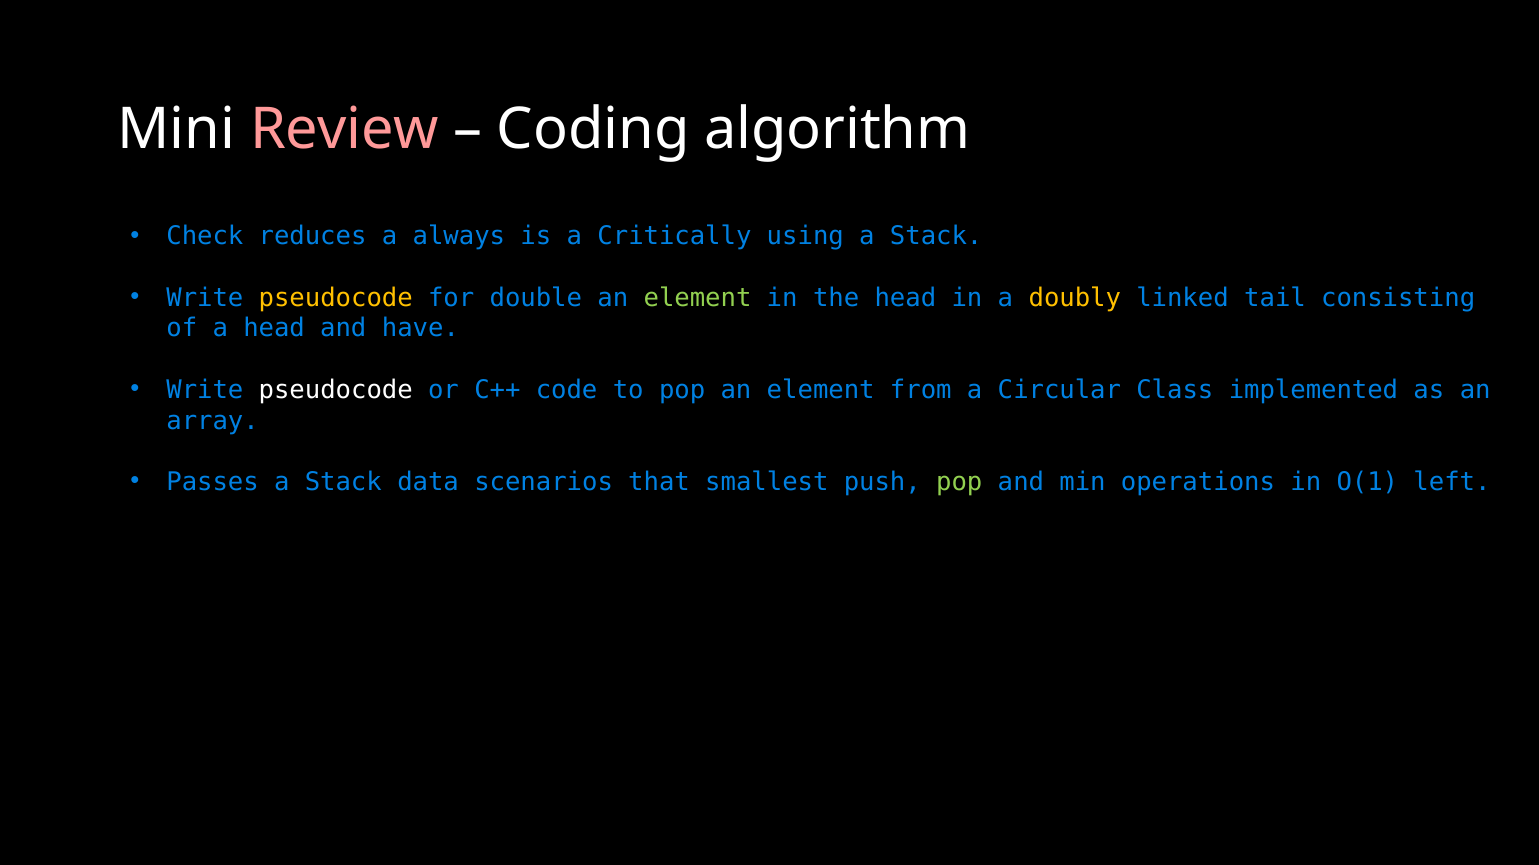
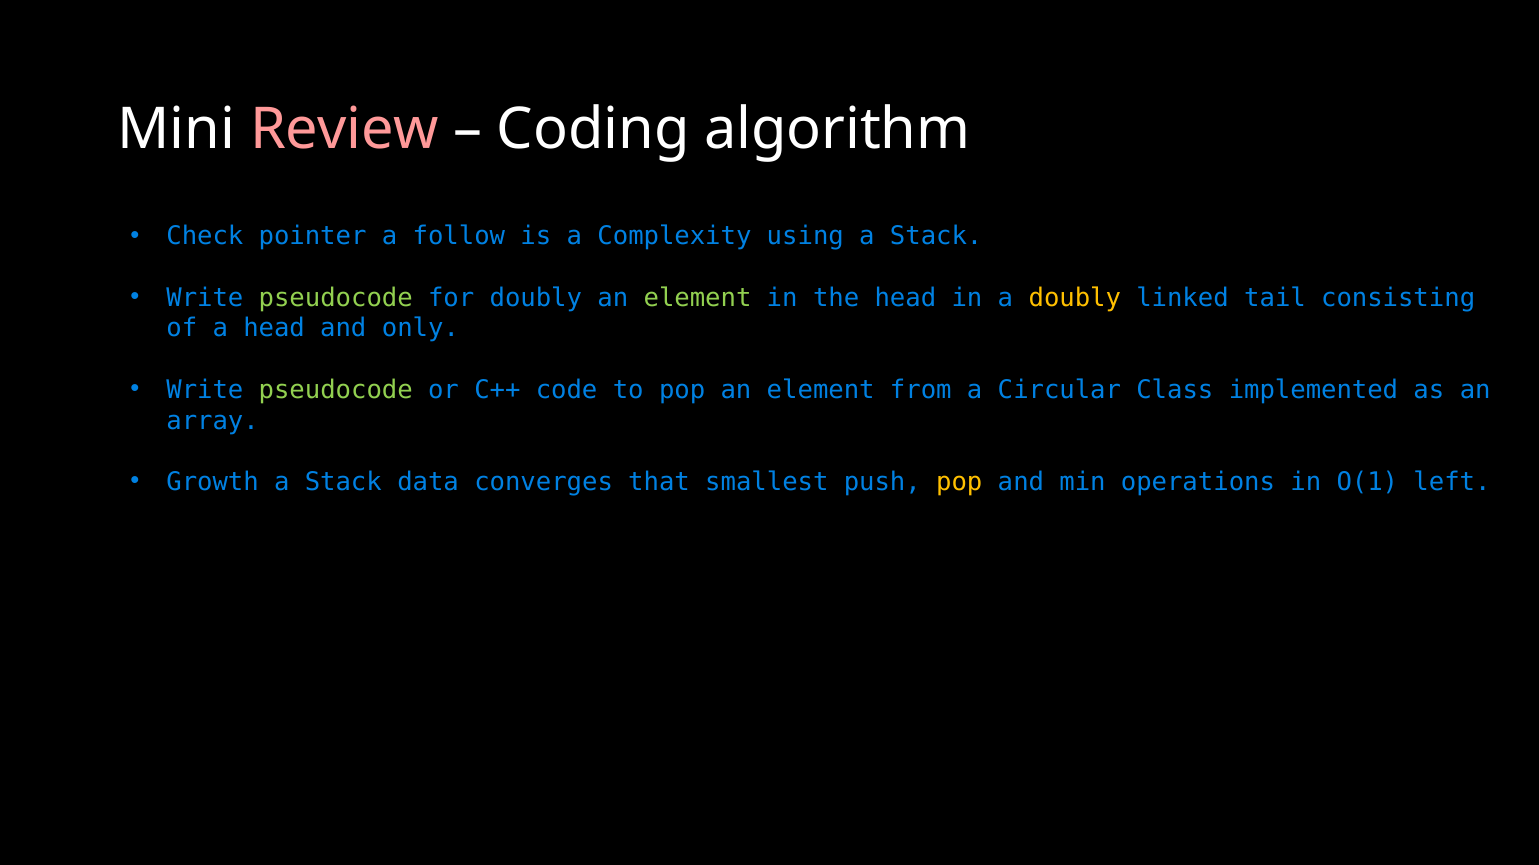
reduces: reduces -> pointer (313, 236)
always: always -> follow (459, 236)
Critically: Critically -> Complexity (674, 236)
pseudocode colour: yellow -> light green (336, 298)
for double: double -> doubly (536, 298)
have: have -> only (420, 329)
pseudocode colour: white -> light green (336, 390)
Passes: Passes -> Growth (213, 482)
scenarios: scenarios -> converges (544, 482)
pop colour: light green -> yellow (959, 482)
